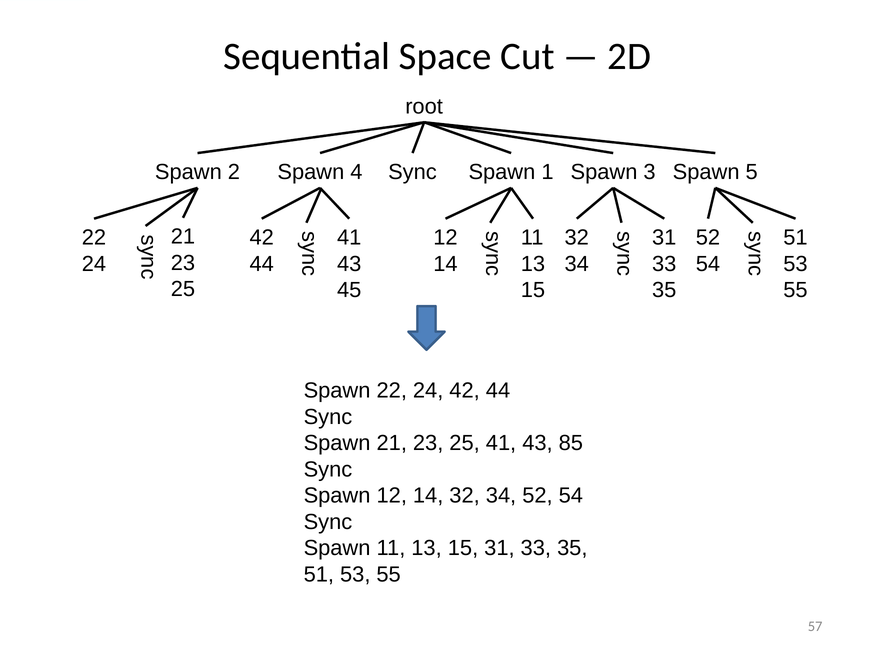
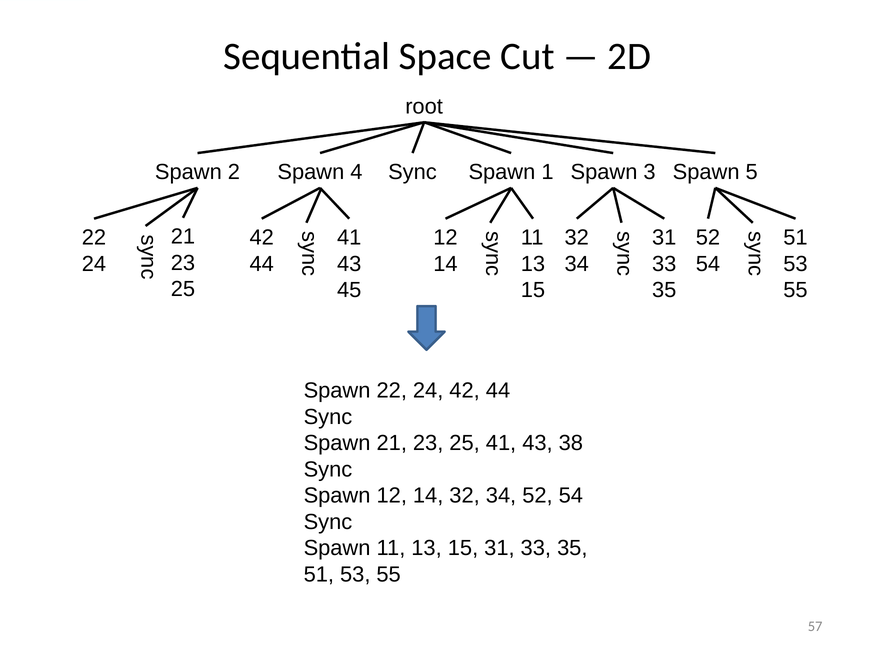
85: 85 -> 38 (571, 443)
